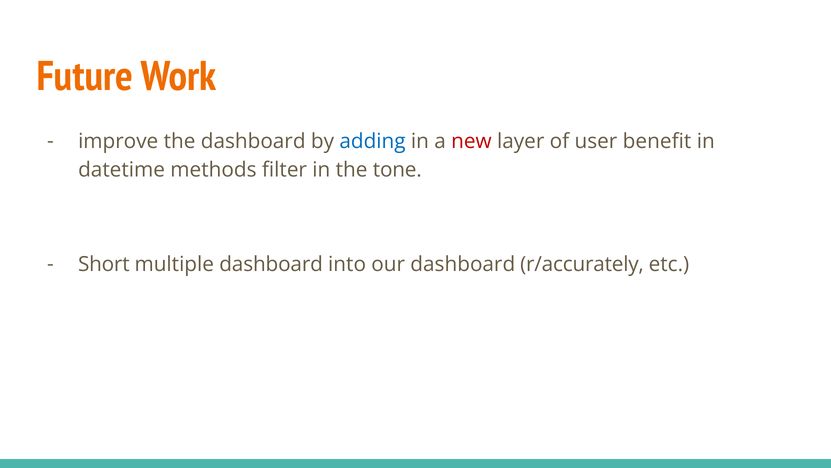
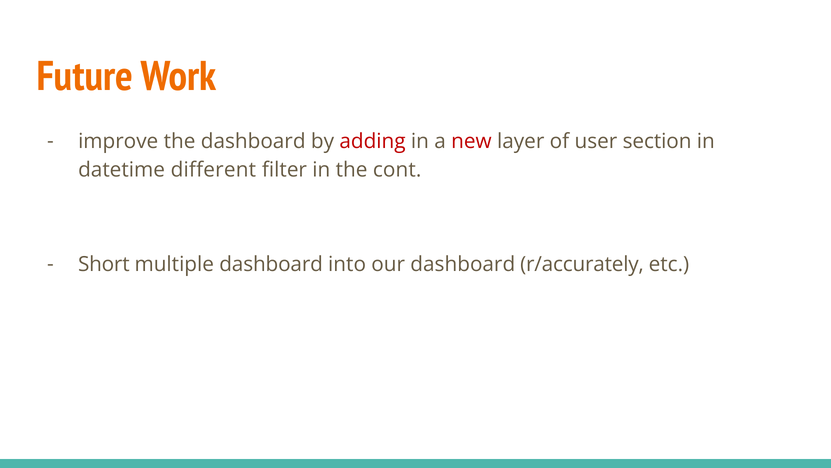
adding colour: blue -> red (372, 141)
benefit: benefit -> section (657, 141)
methods: methods -> different (213, 170)
tone: tone -> cont (397, 170)
